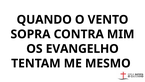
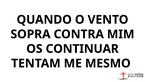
EVANGELHO: EVANGELHO -> CONTINUAR (82, 49)
